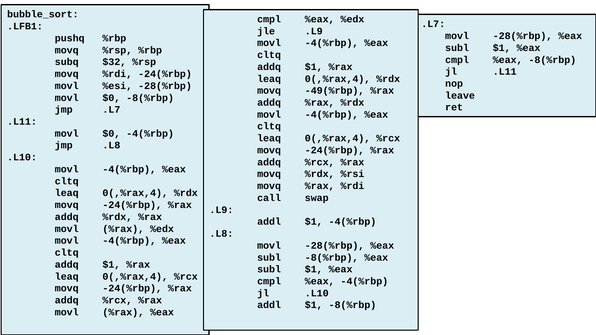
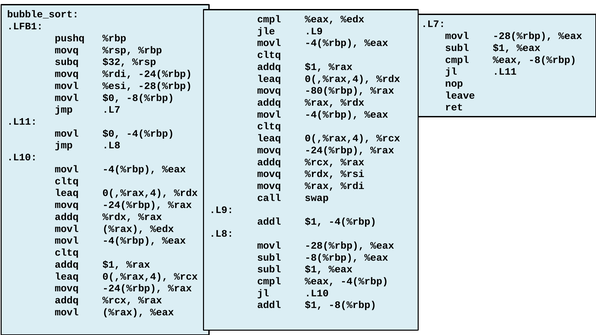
-49(%rbp: -49(%rbp -> -80(%rbp (335, 91)
